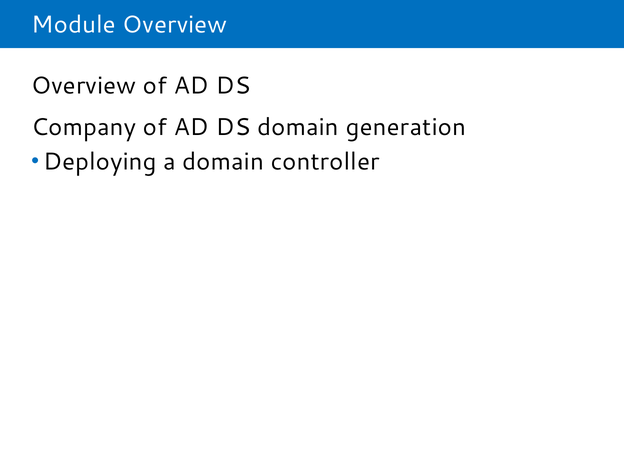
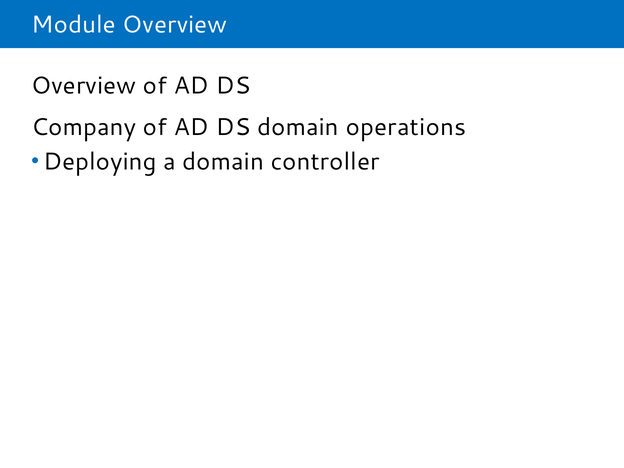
generation: generation -> operations (406, 127)
